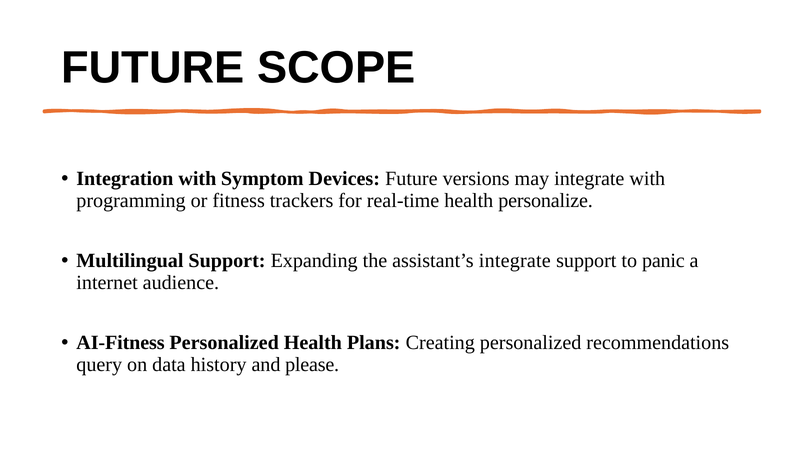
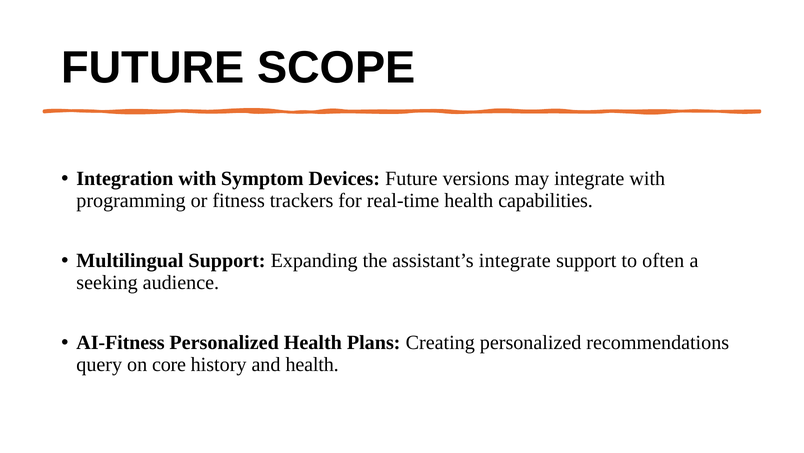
personalize: personalize -> capabilities (546, 200)
panic: panic -> often (663, 260)
internet: internet -> seeking (107, 282)
data: data -> core (169, 364)
and please: please -> health (312, 364)
